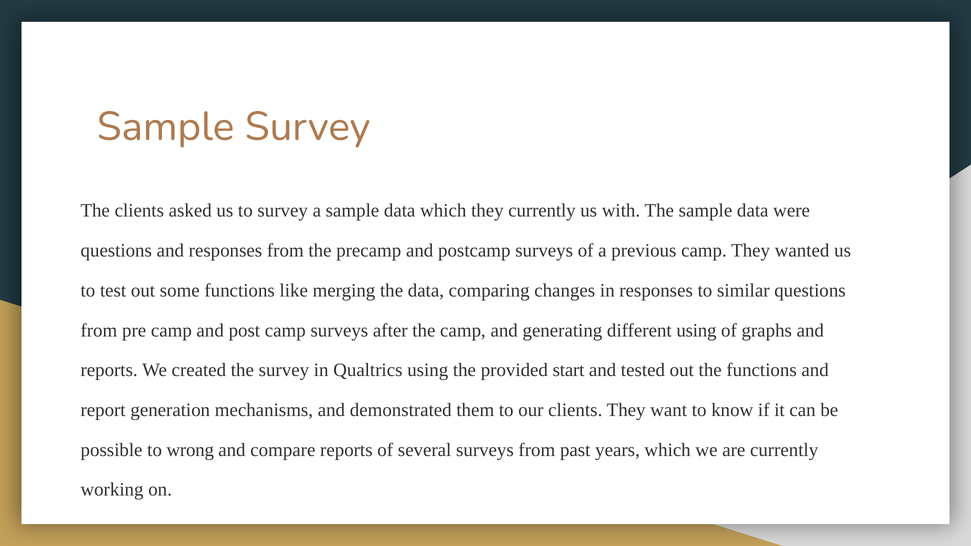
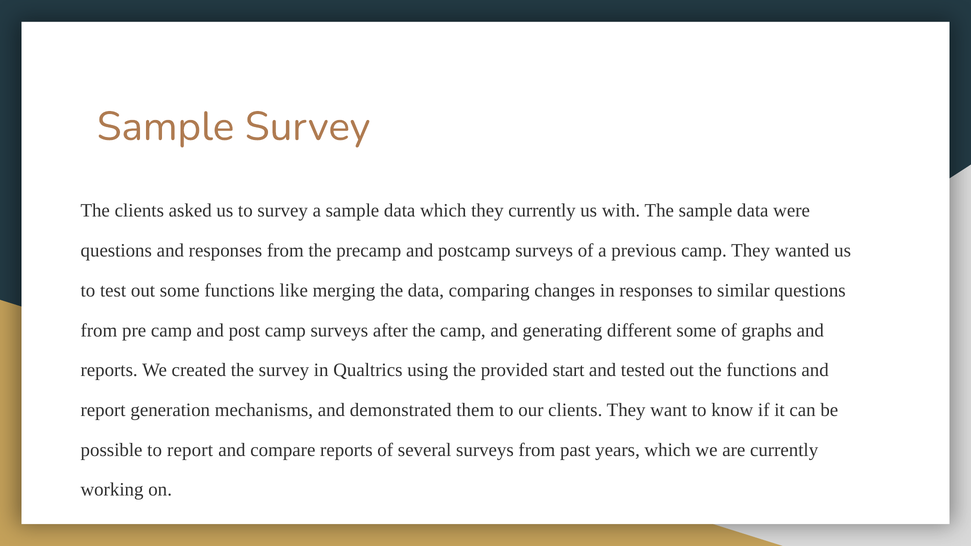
different using: using -> some (696, 330)
to wrong: wrong -> report (190, 450)
